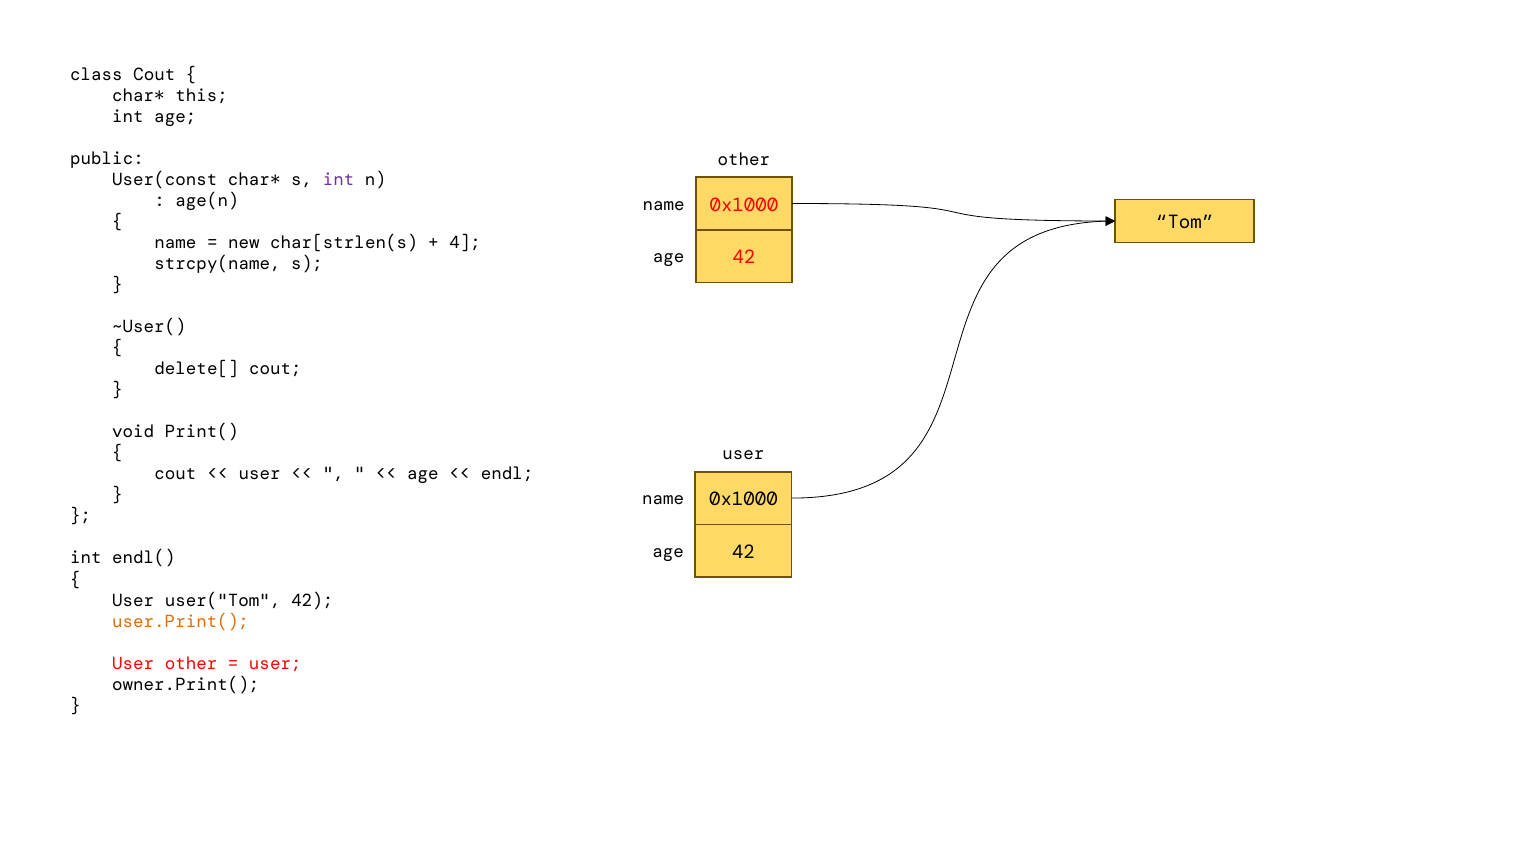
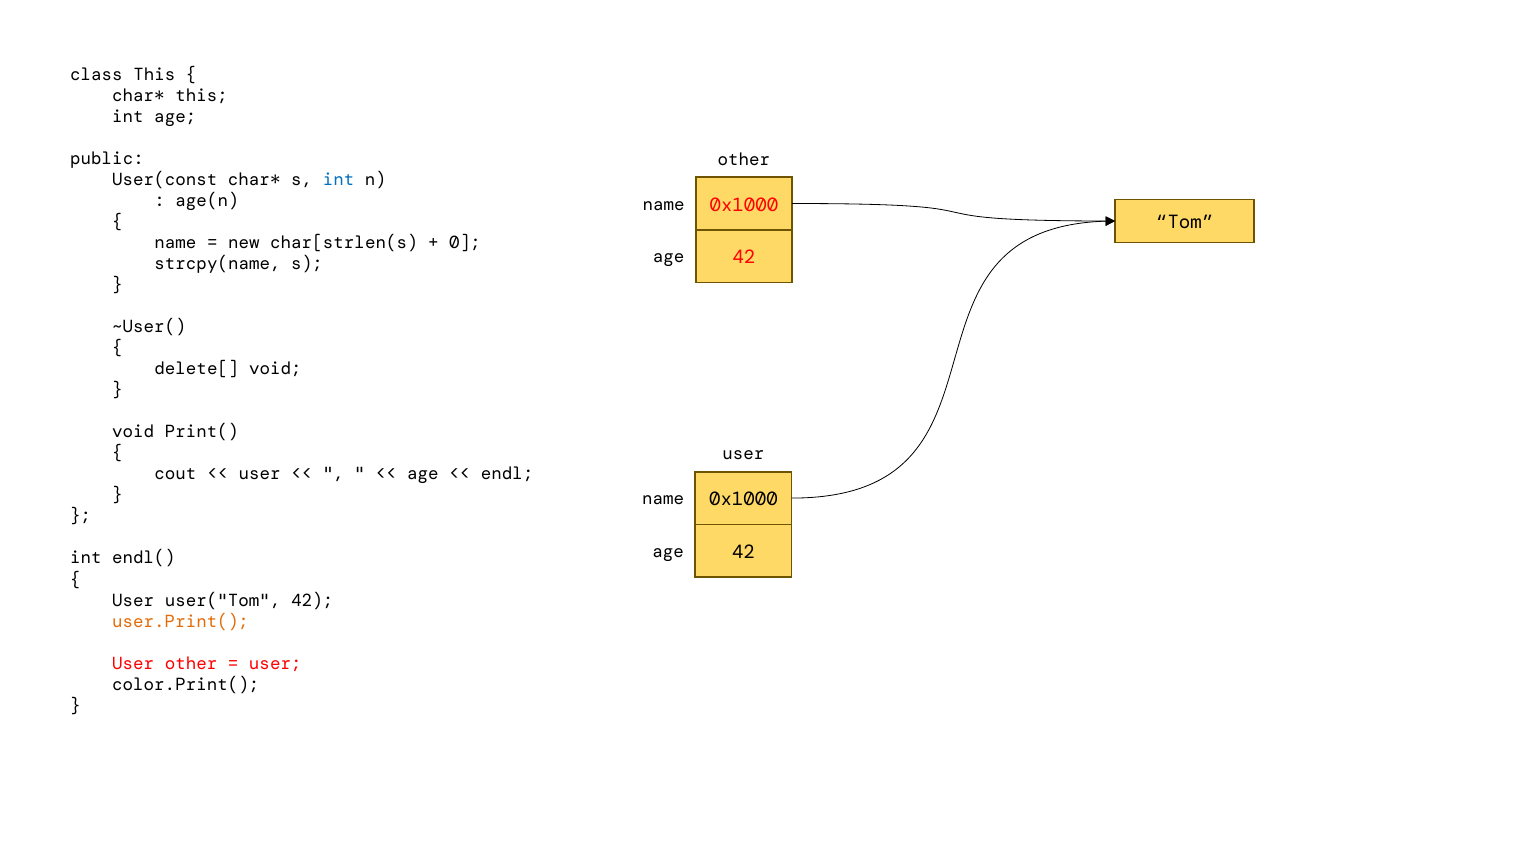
class Cout: Cout -> This (154, 74)
int colour: purple -> blue (339, 179)
4: 4 -> 0 (465, 243)
delete[ cout: cout -> void (275, 369)
owner.Print(: owner.Print( -> color.Print( (186, 684)
